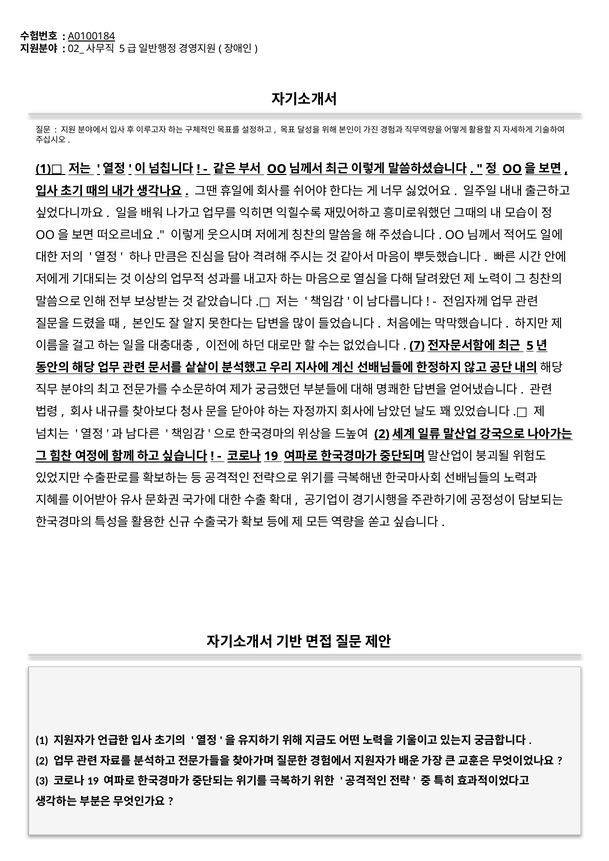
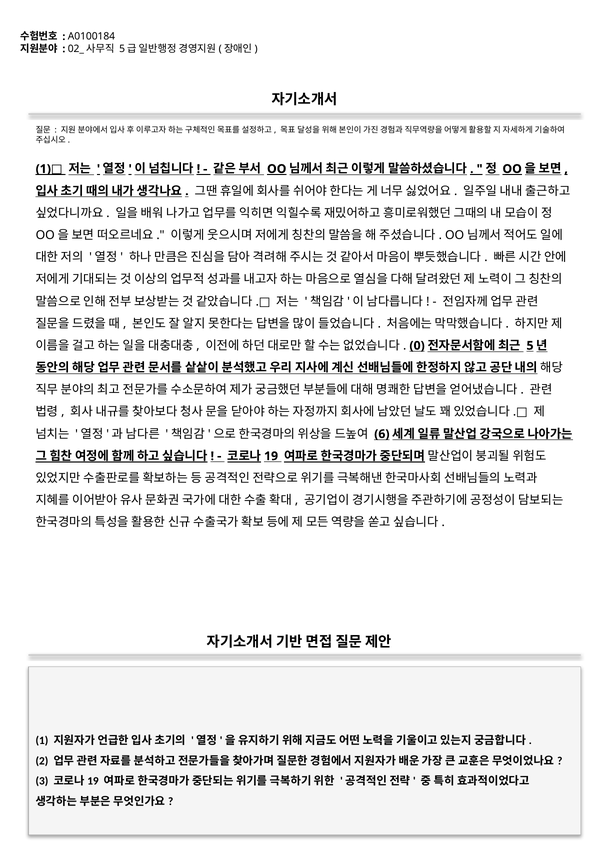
A0100184 underline: present -> none (91, 37)
7: 7 -> 0 (417, 346)
2: 2 -> 6 (382, 434)
